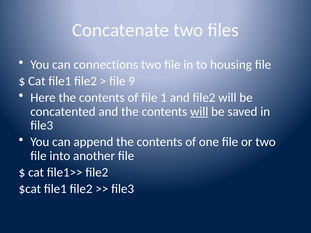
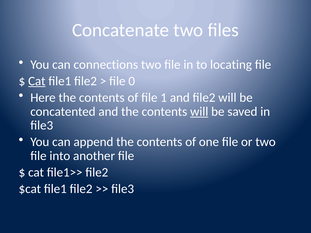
housing: housing -> locating (231, 65)
Cat underline: none -> present (37, 81)
9: 9 -> 0 (132, 81)
